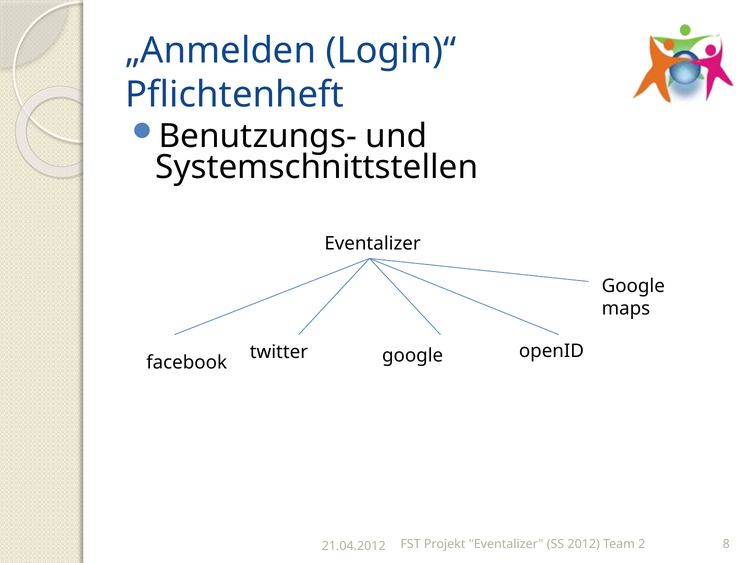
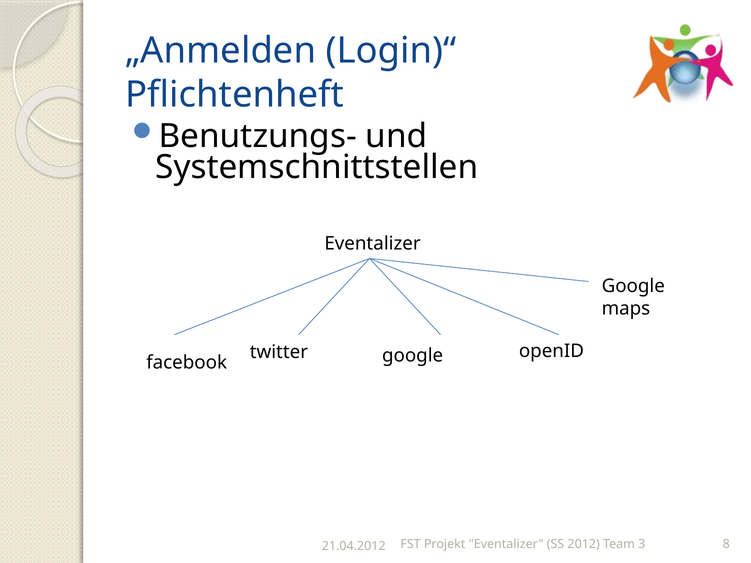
2: 2 -> 3 (642, 545)
